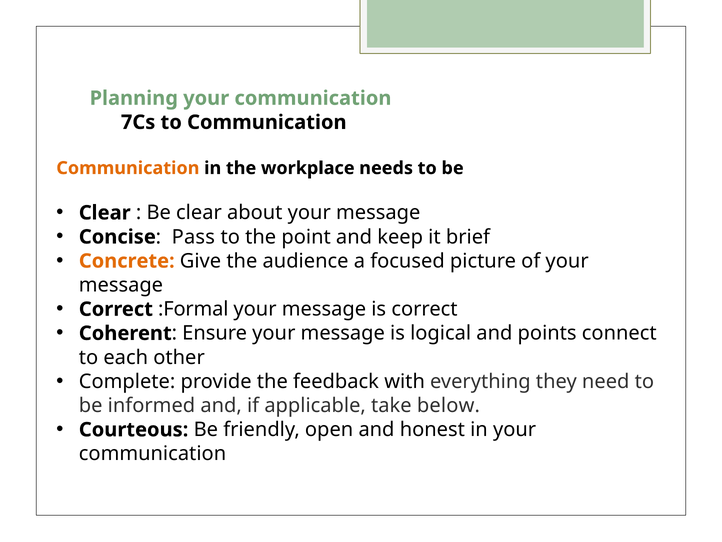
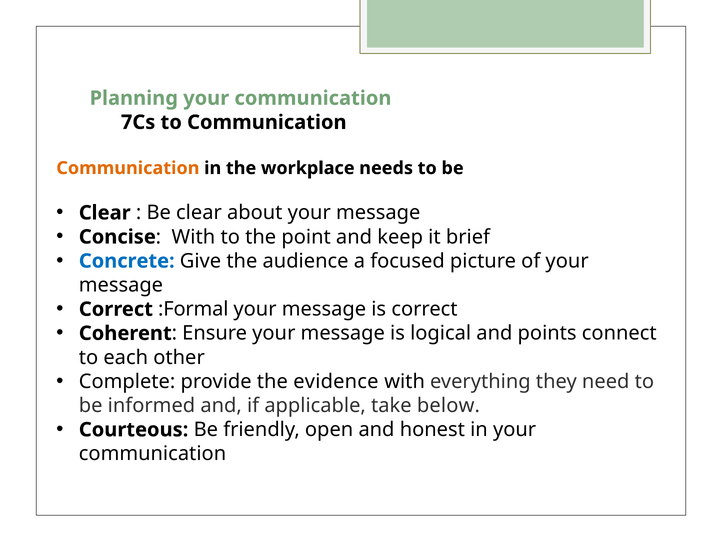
Pass: Pass -> With (193, 237)
Concrete colour: orange -> blue (127, 261)
feedback: feedback -> evidence (336, 381)
